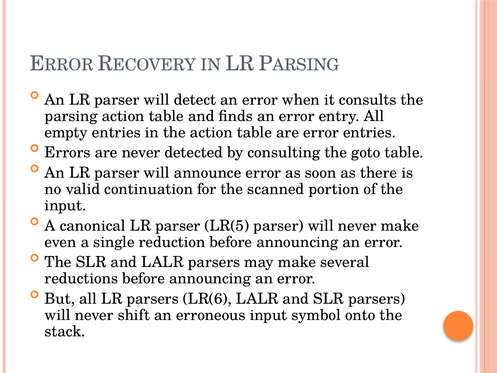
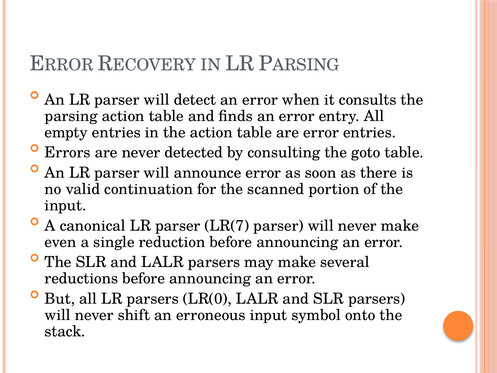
LR(5: LR(5 -> LR(7 (227, 226)
LR(6: LR(6 -> LR(0 (207, 299)
